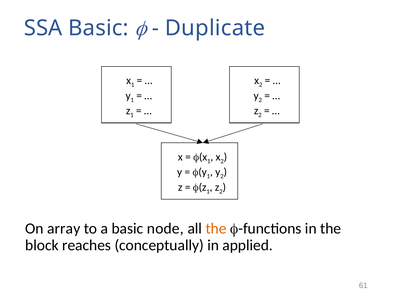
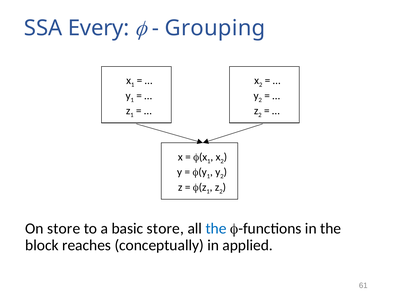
SSA Basic: Basic -> Every (99, 28)
Duplicate: Duplicate -> Grouping (215, 28)
On array: array -> store (64, 229)
basic node: node -> store (165, 229)
the colour: orange -> blue (216, 229)
